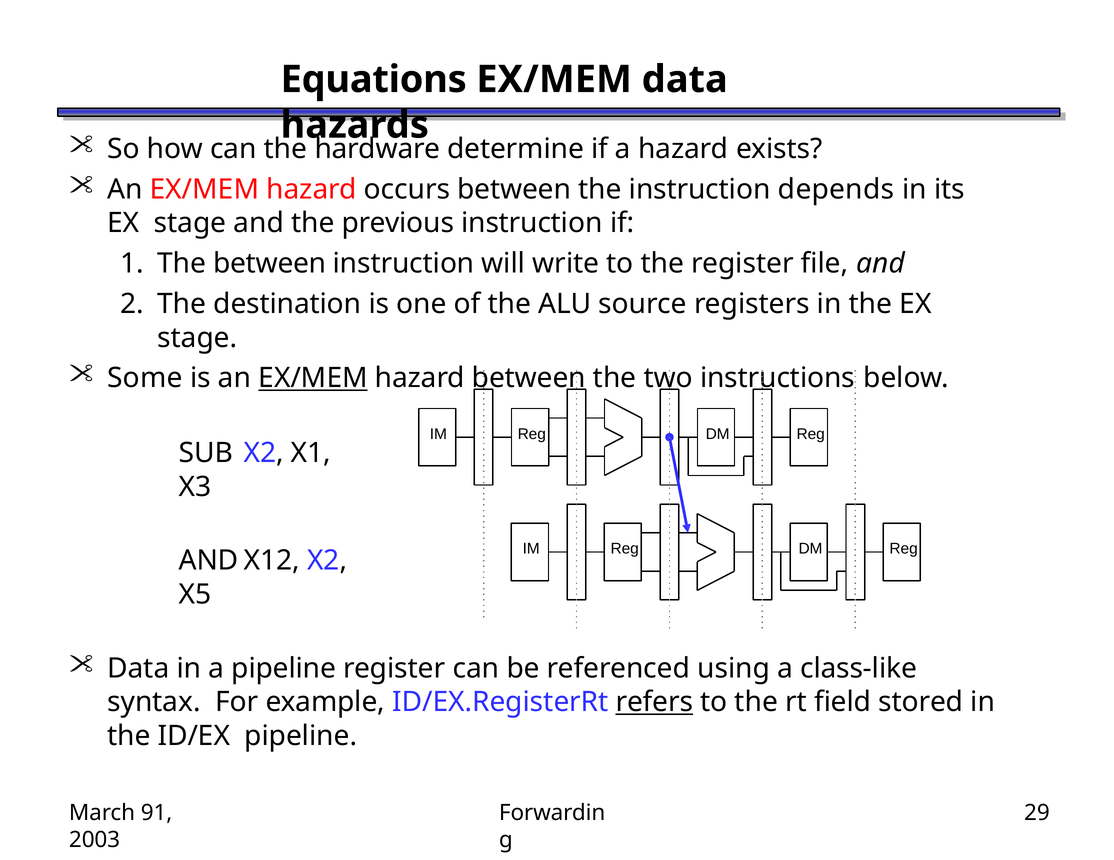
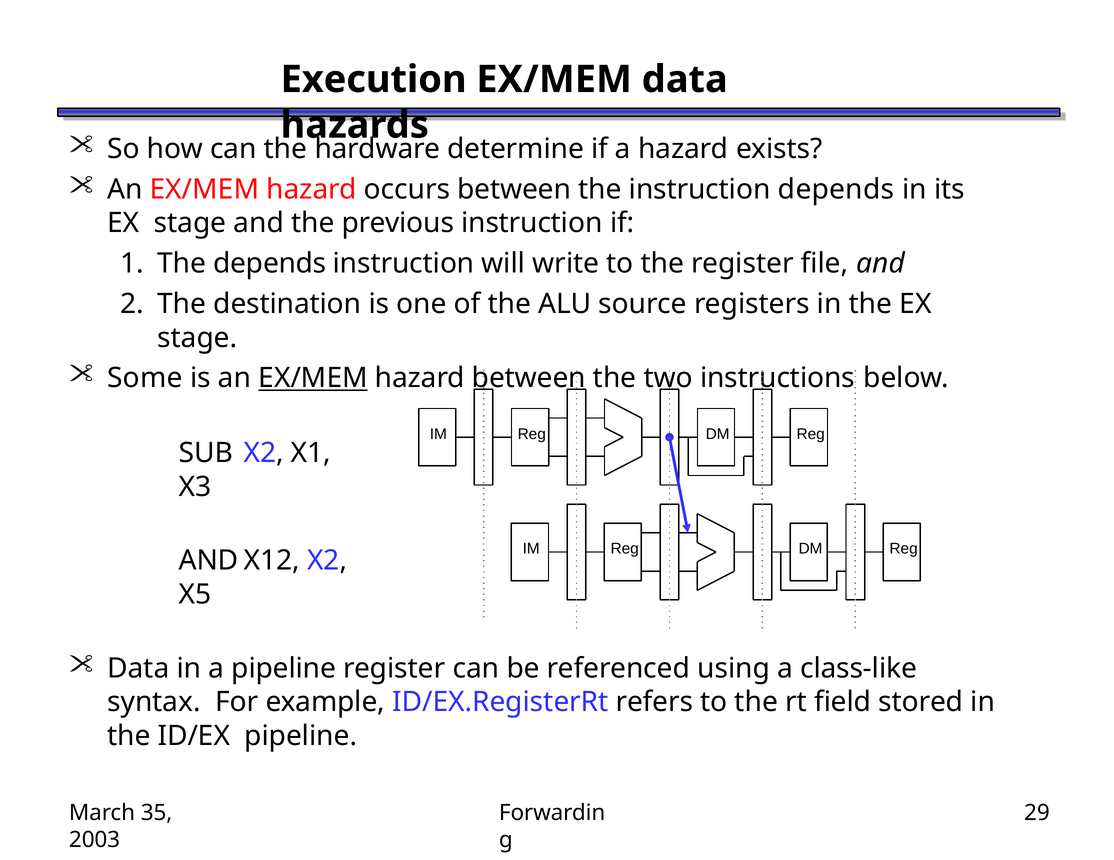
Equations: Equations -> Execution (374, 80)
The between: between -> depends (270, 264)
refers underline: present -> none (654, 702)
91: 91 -> 35 (157, 813)
